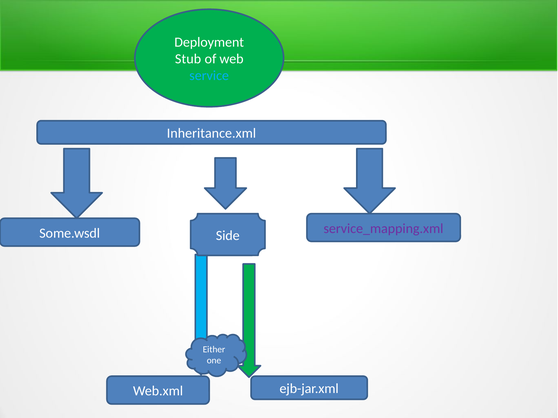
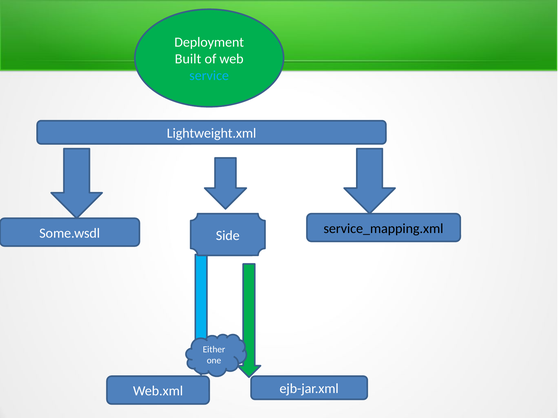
Stub: Stub -> Built (188, 59)
Inheritance.xml: Inheritance.xml -> Lightweight.xml (212, 133)
service_mapping.xml colour: purple -> black (383, 229)
